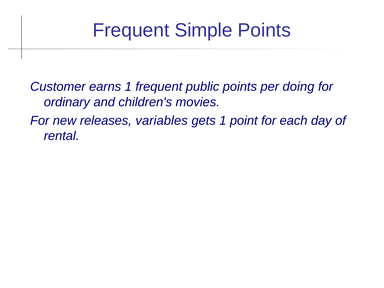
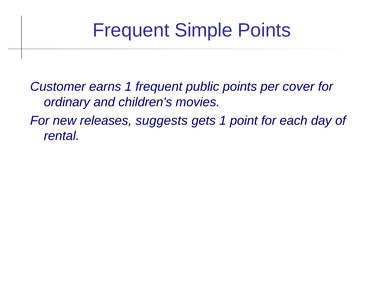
doing: doing -> cover (299, 87)
variables: variables -> suggests (162, 121)
